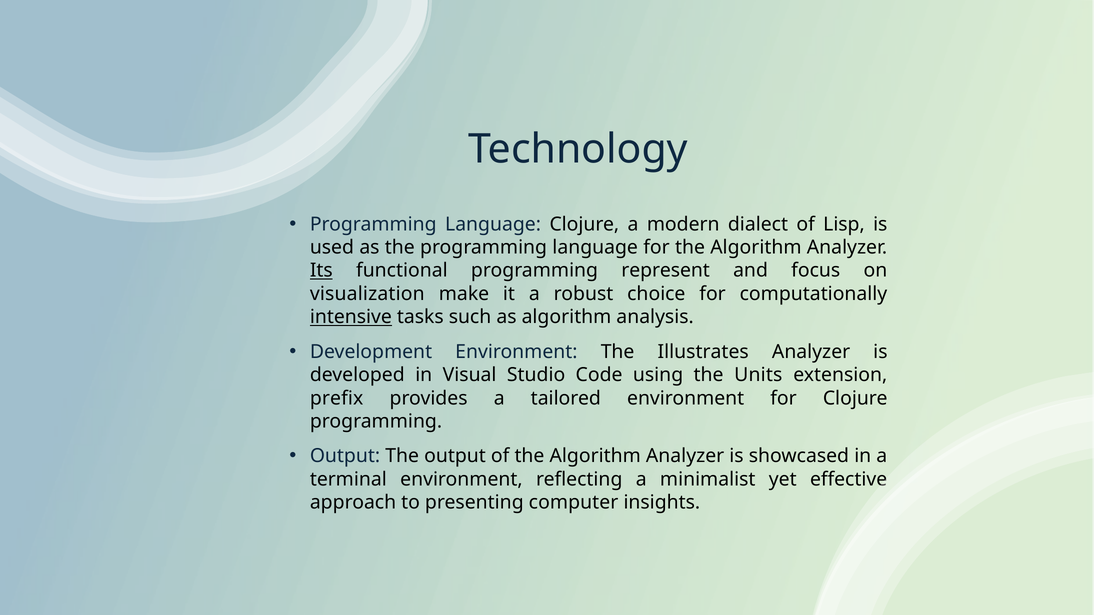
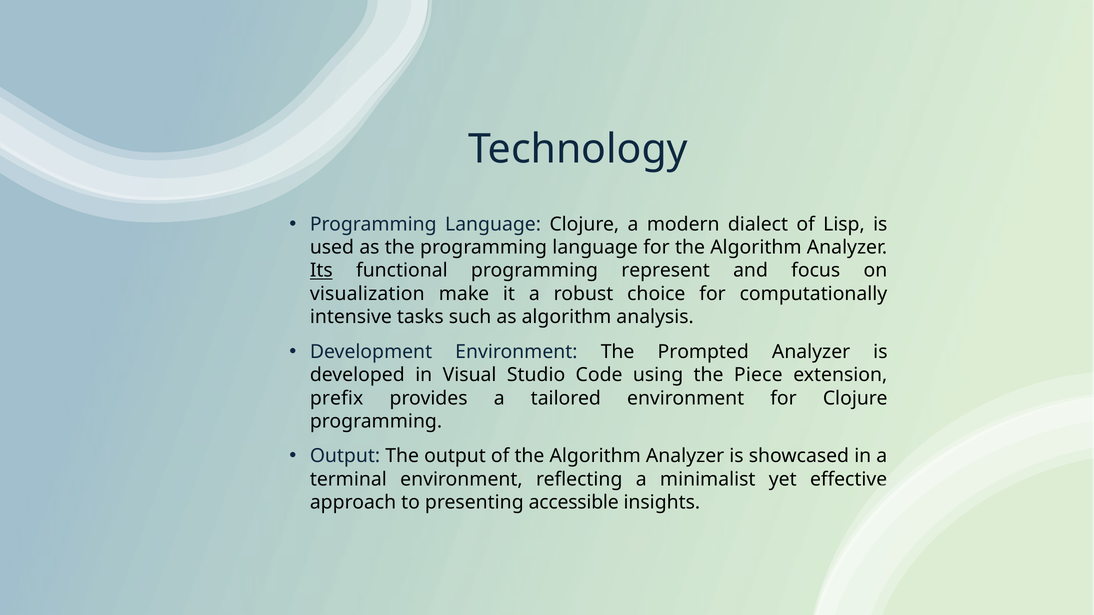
intensive underline: present -> none (351, 317)
Illustrates: Illustrates -> Prompted (703, 352)
Units: Units -> Piece (758, 375)
computer: computer -> accessible (574, 503)
